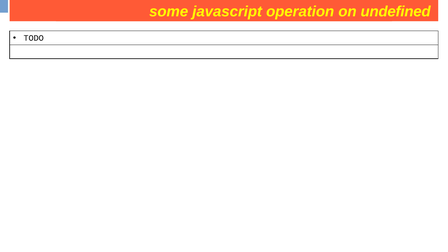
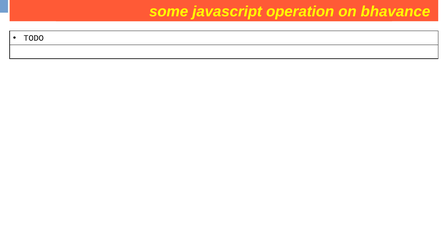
undefined: undefined -> bhavance (395, 12)
